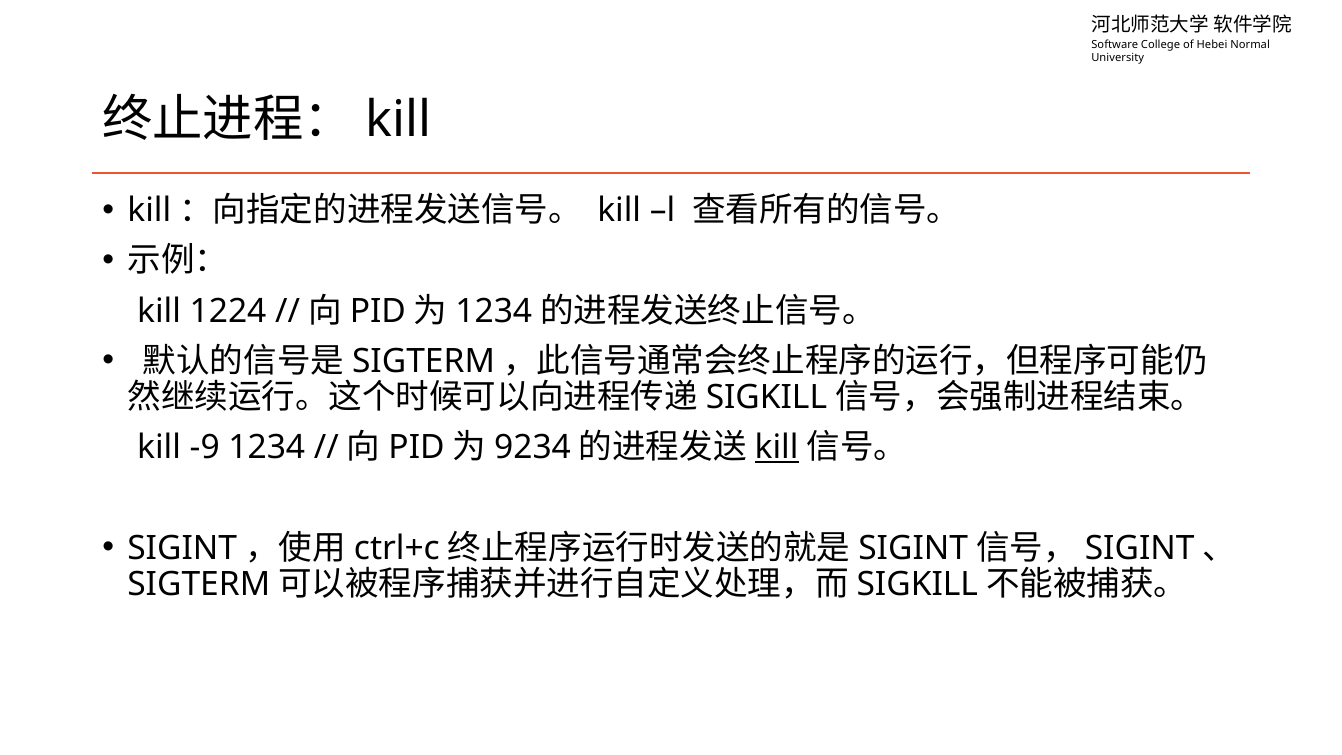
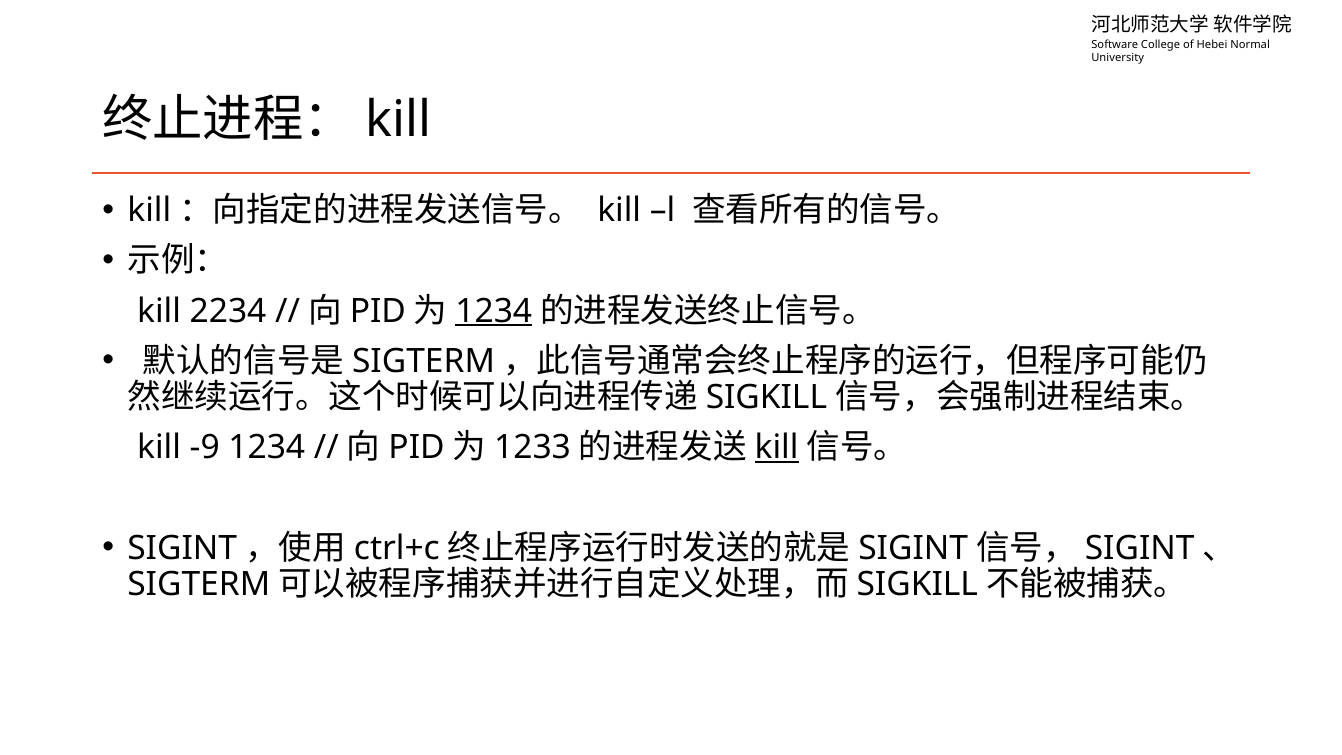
1224: 1224 -> 2234 (228, 311)
1234 underline: none -> present (494, 311)
9234: 9234 -> 1233 (533, 448)
